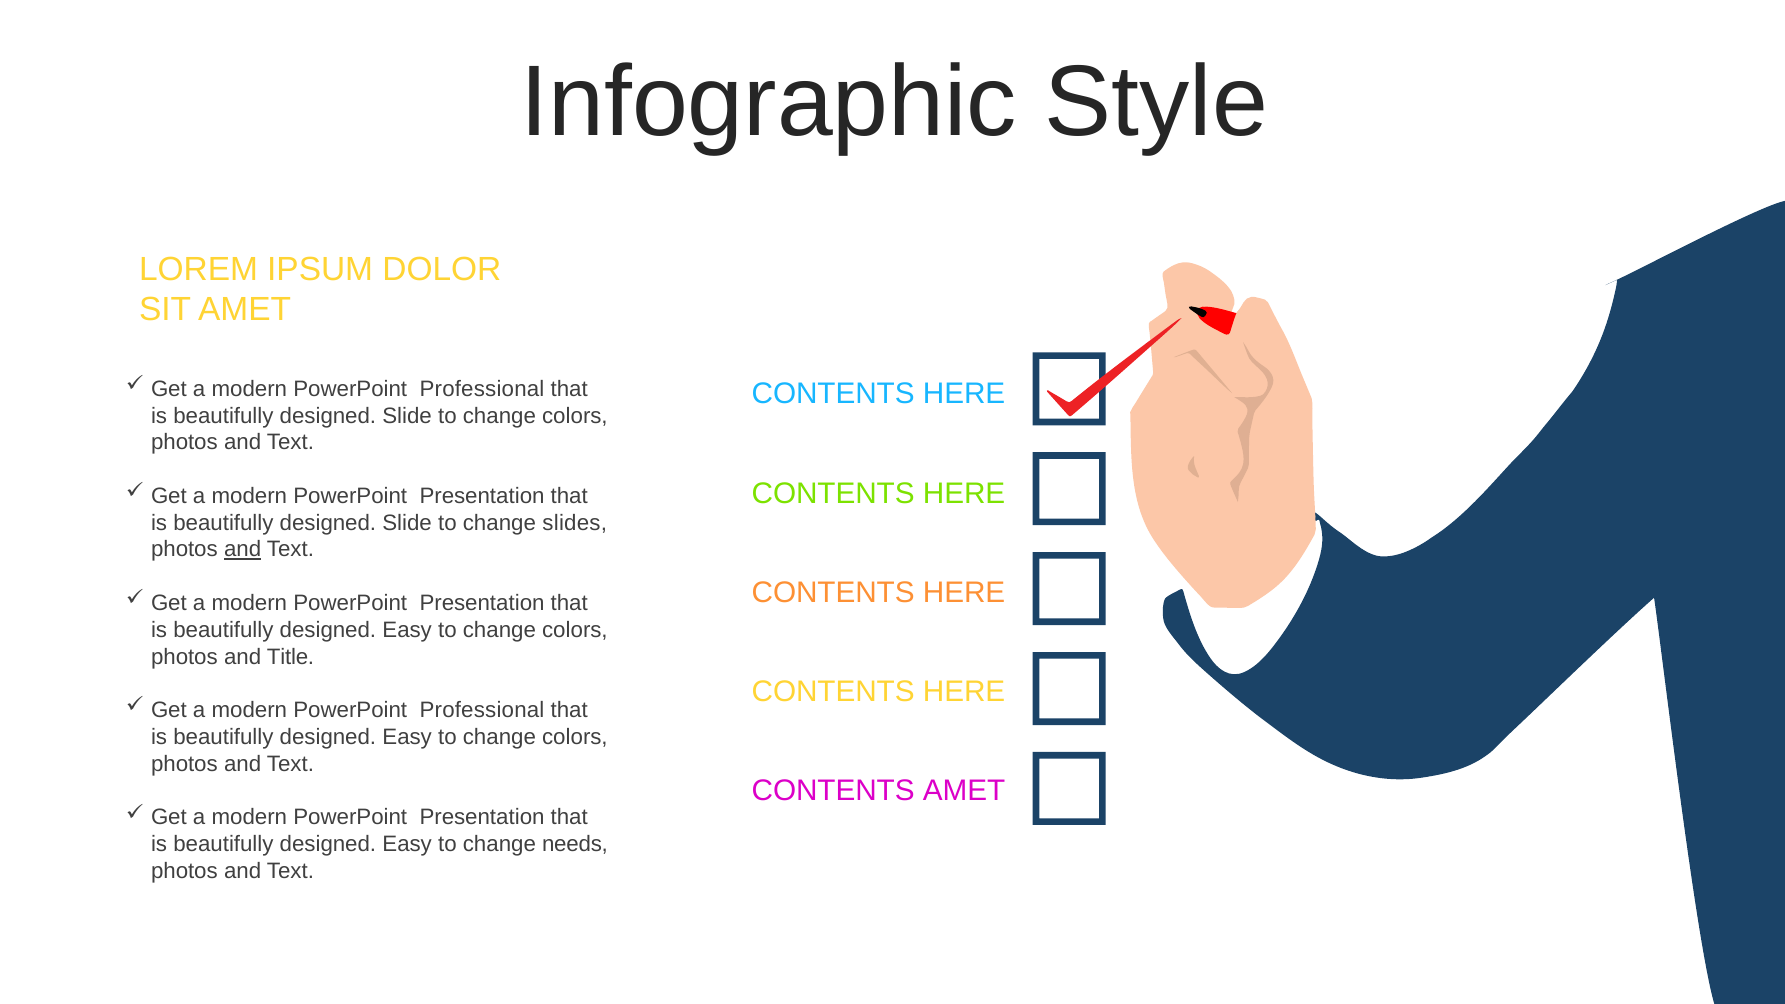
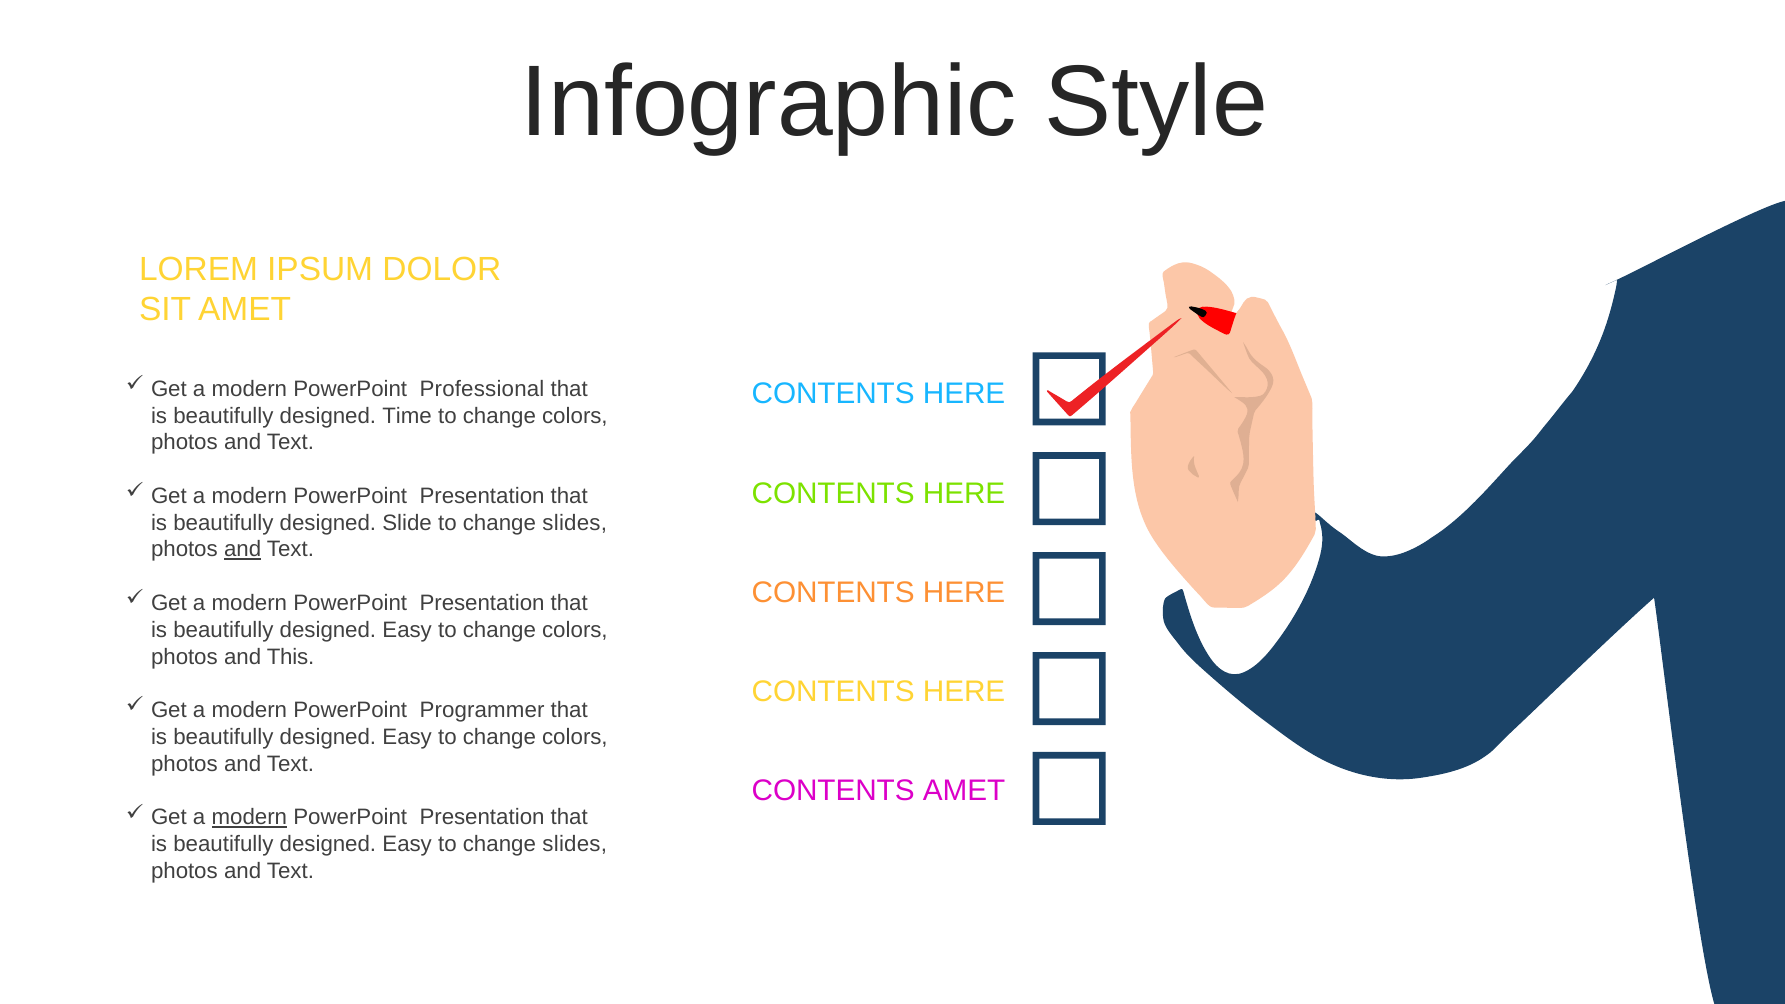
Slide: Slide -> Time (407, 416)
Title: Title -> This (291, 657)
Professional: Professional -> Programmer (482, 710)
modern underline: none -> present (249, 817)
Easy to change needs: needs -> slides (575, 844)
